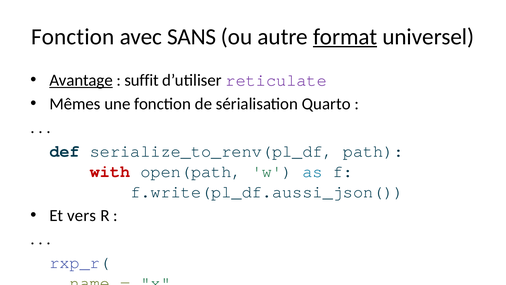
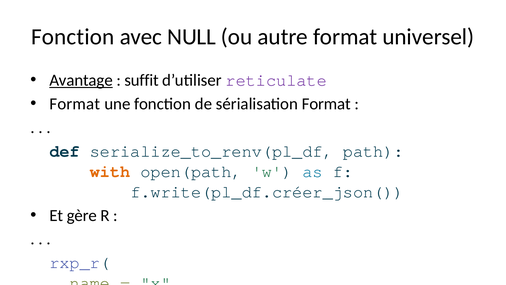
SANS: SANS -> NULL (192, 37)
format underline: present -> none (345, 37)
Mêmes: Mêmes -> Format (75, 104)
sérialisation Quarto: Quarto -> Format (326, 104)
with colour: red -> orange (110, 171)
f.write(pl_df.aussi_json(: f.write(pl_df.aussi_json( -> f.write(pl_df.créer_json( (267, 192)
vers: vers -> gère (82, 215)
